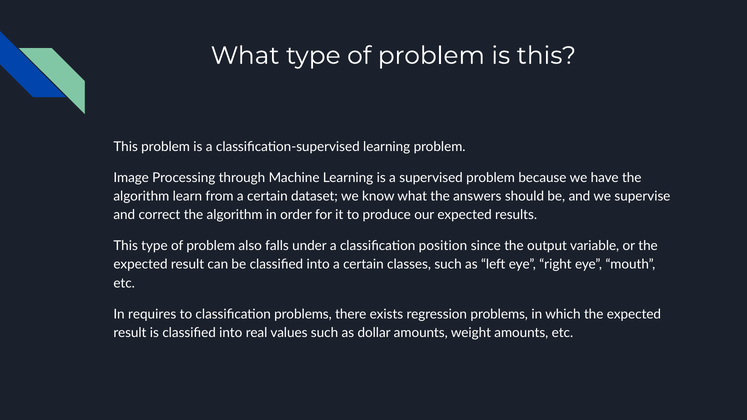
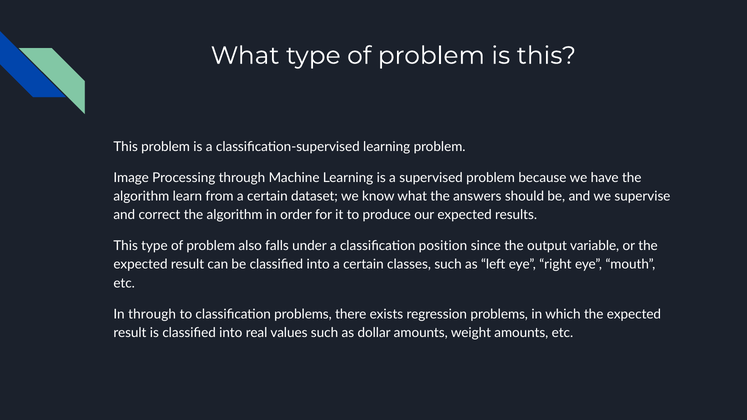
In requires: requires -> through (152, 314)
